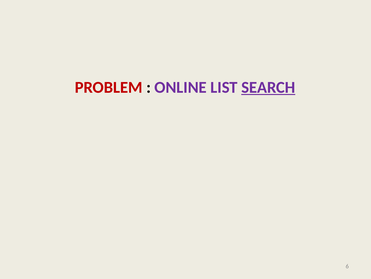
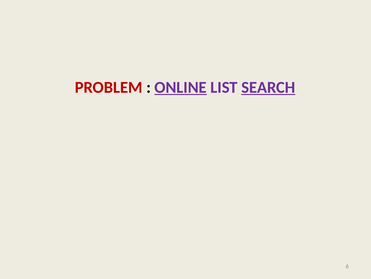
ONLINE underline: none -> present (181, 87)
